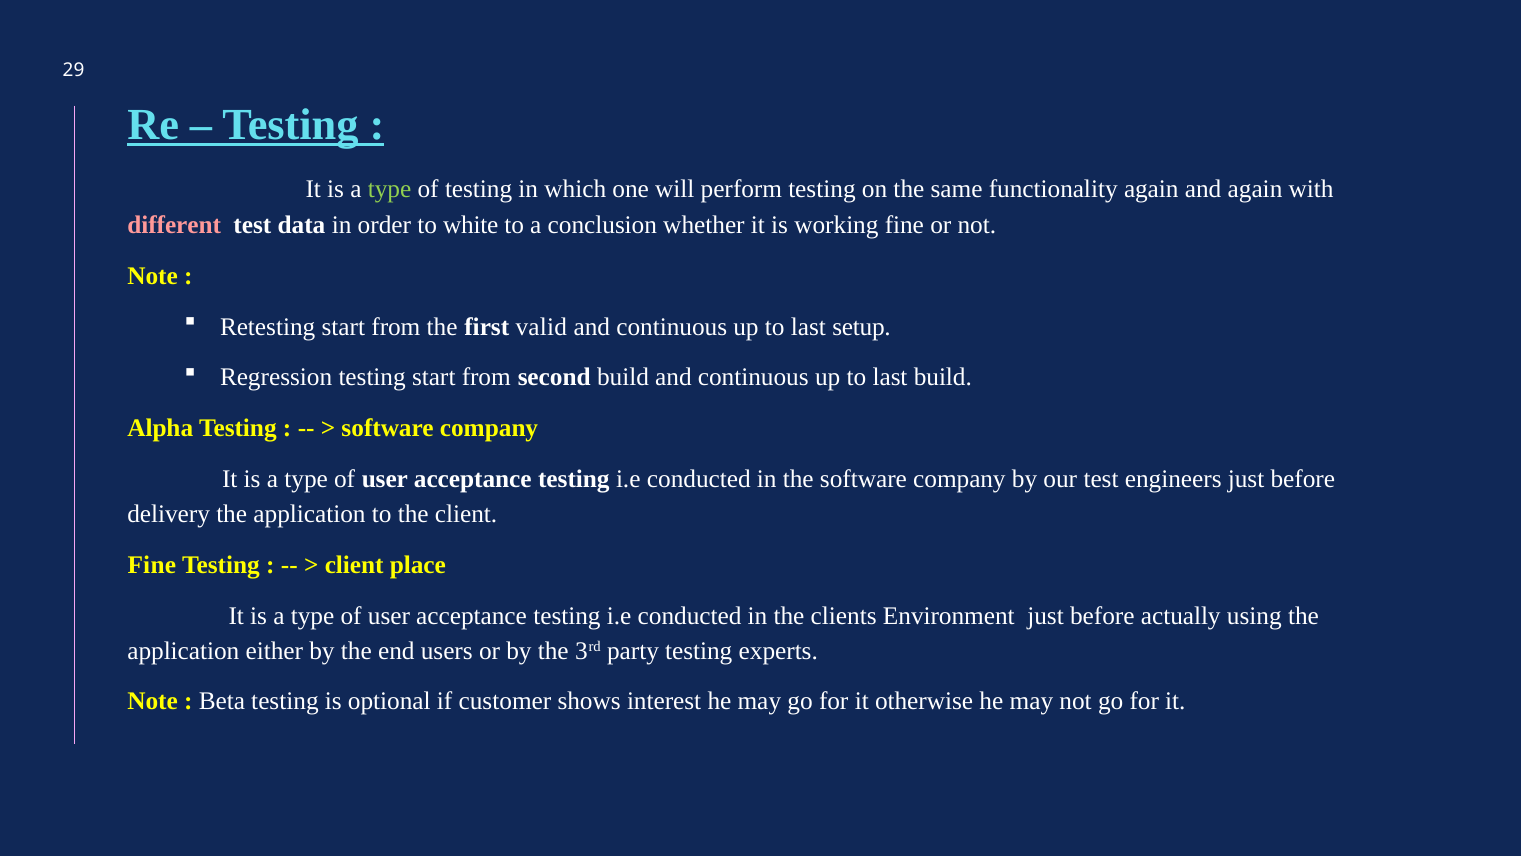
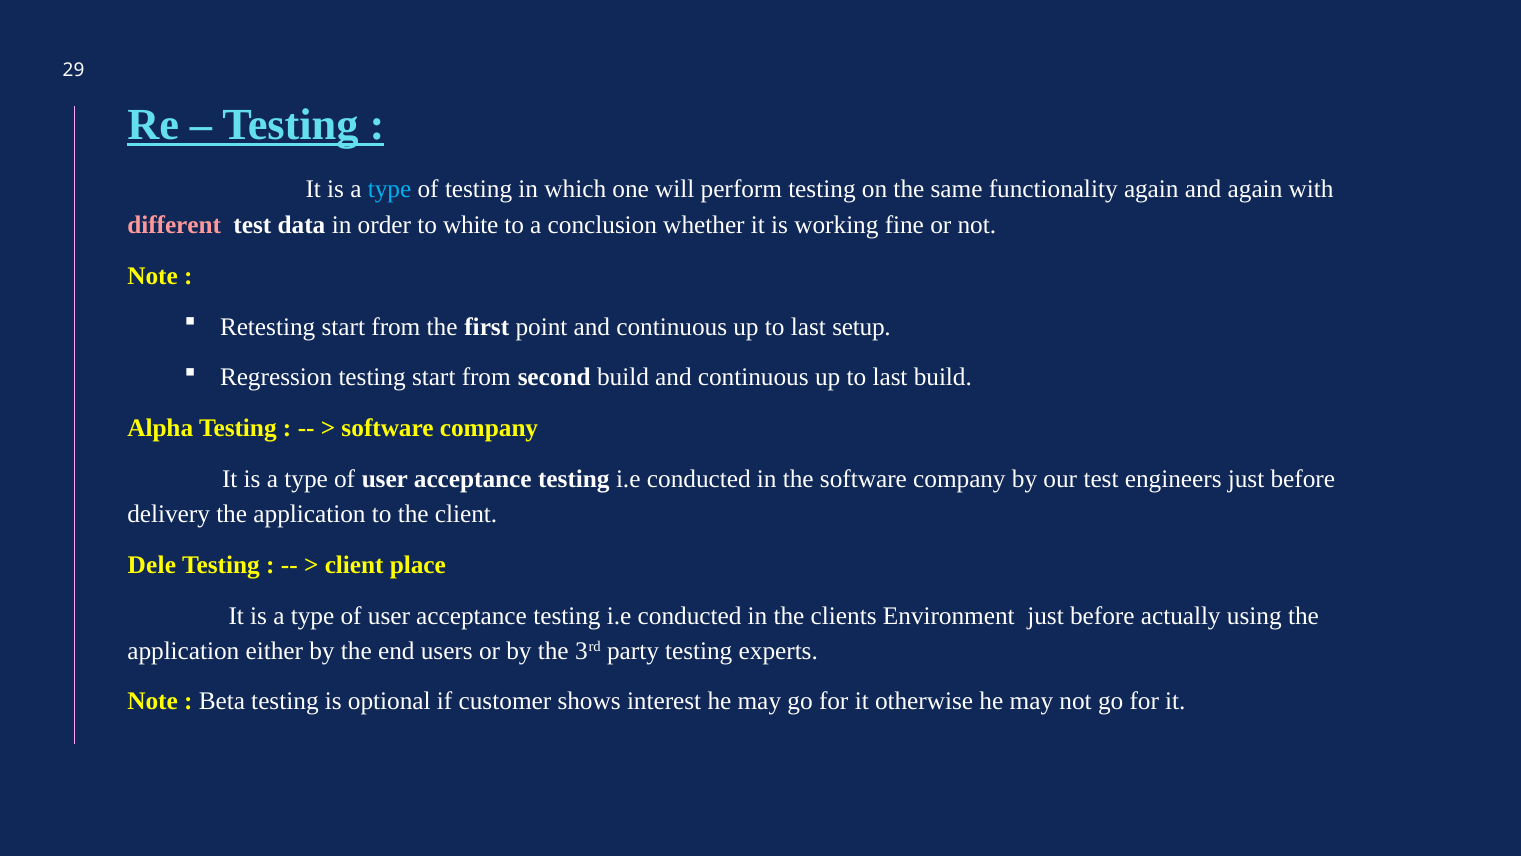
type colour: light green -> light blue (390, 189)
valid: valid -> point (541, 327)
Fine: Fine -> Dele (152, 565)
